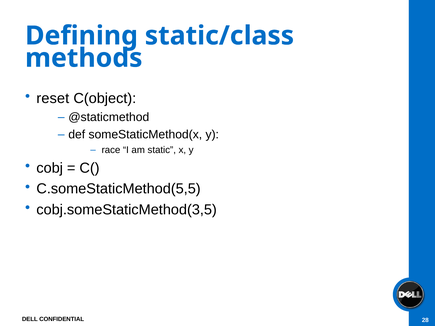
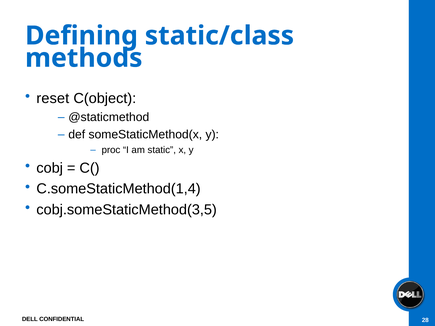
race: race -> proc (111, 150)
C.someStaticMethod(5,5: C.someStaticMethod(5,5 -> C.someStaticMethod(1,4 (119, 189)
